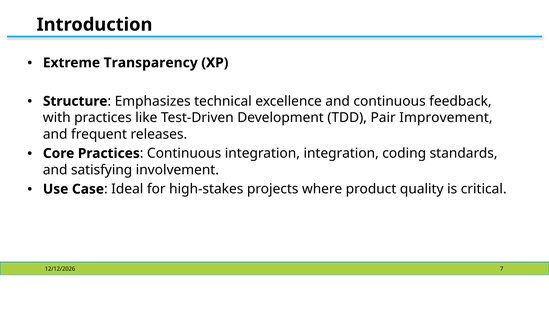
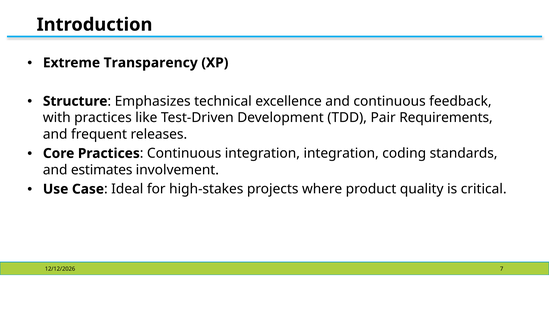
Improvement: Improvement -> Requirements (446, 118)
satisfying: satisfying -> estimates (102, 170)
